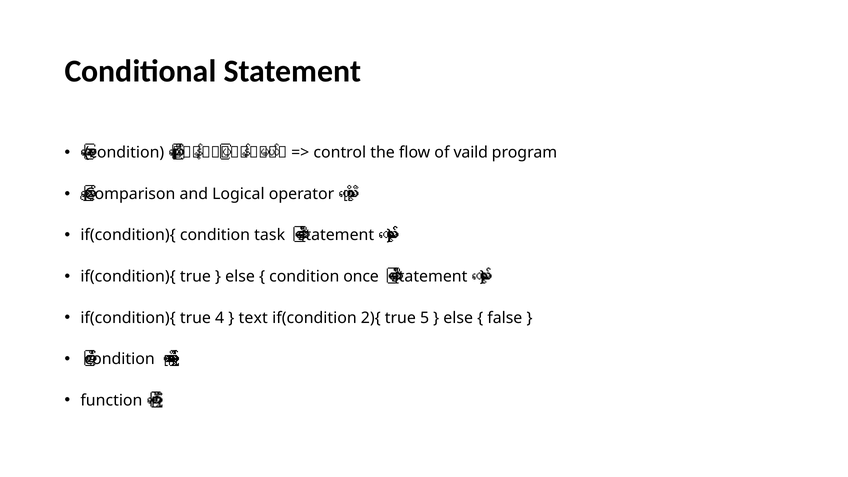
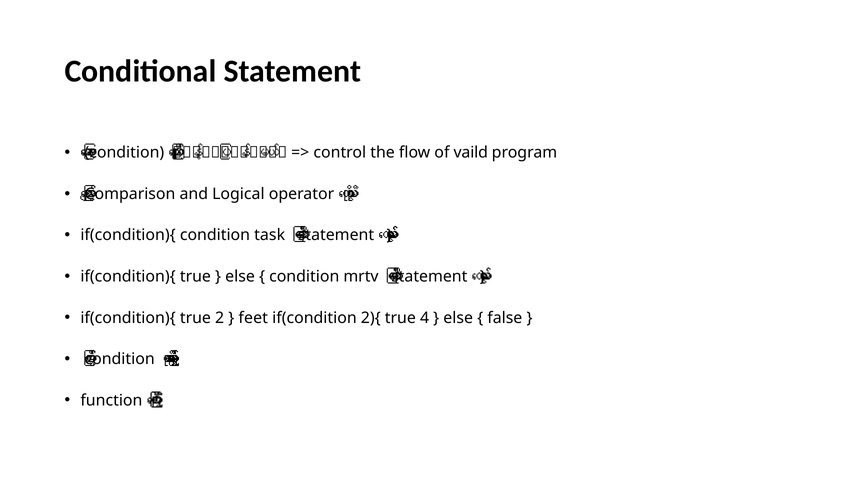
once: once -> mrtv (361, 276)
4: 4 -> 2 (220, 318)
text: text -> feet (253, 318)
5: 5 -> 4 (425, 318)
